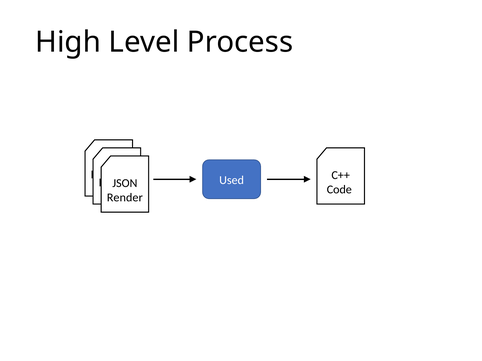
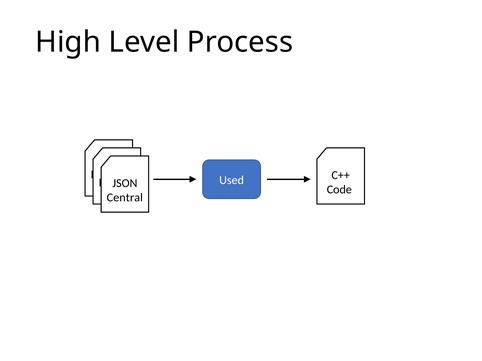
Render: Render -> Central (125, 198)
